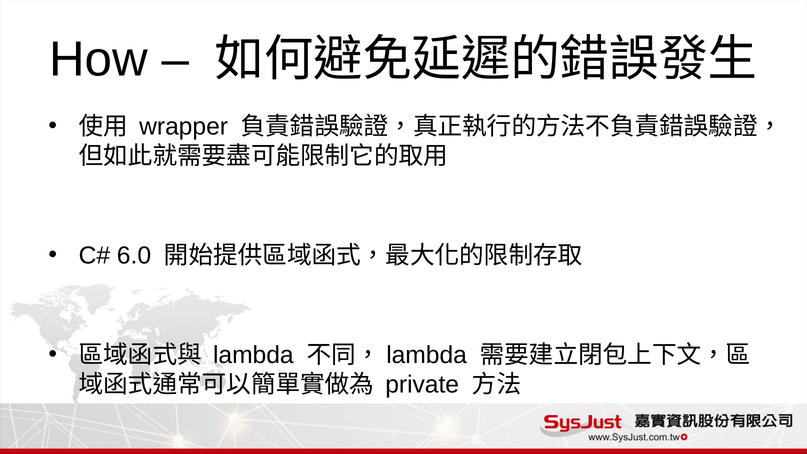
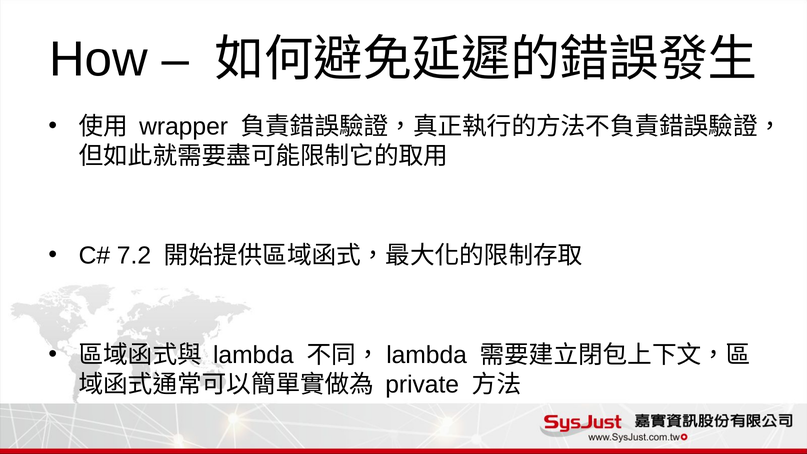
6.0: 6.0 -> 7.2 (134, 256)
